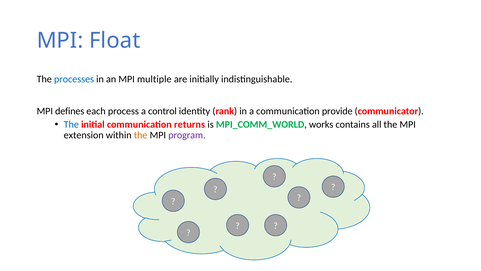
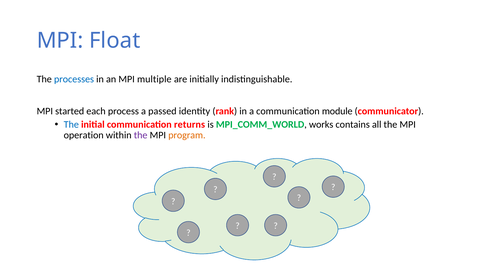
defines: defines -> started (70, 111)
control: control -> passed (162, 111)
provide: provide -> module (337, 111)
extension: extension -> operation (84, 135)
the colour: orange -> purple (141, 135)
program colour: purple -> orange (187, 135)
